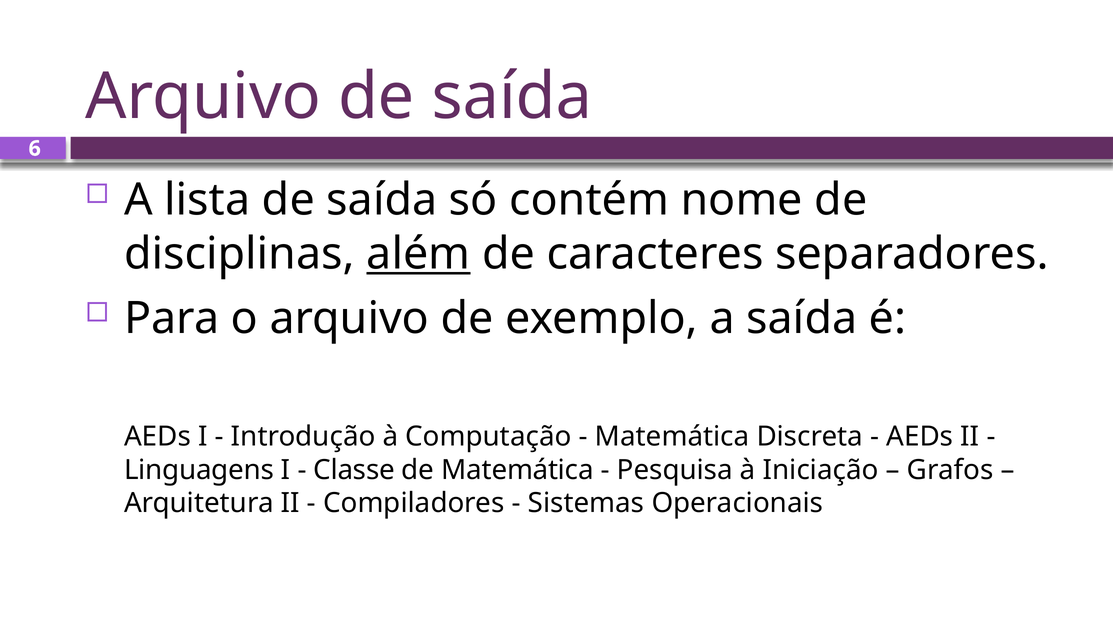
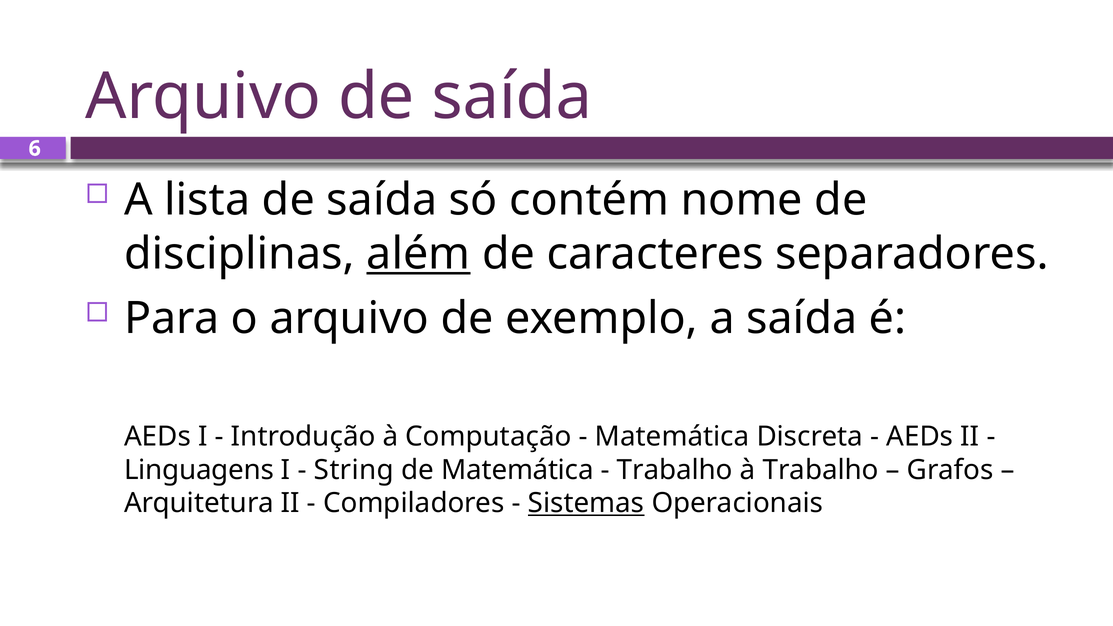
Classe: Classe -> String (354, 470)
Pesquisa: Pesquisa -> Trabalho (675, 470)
à Iniciação: Iniciação -> Trabalho (821, 470)
Sistemas underline: none -> present (586, 503)
